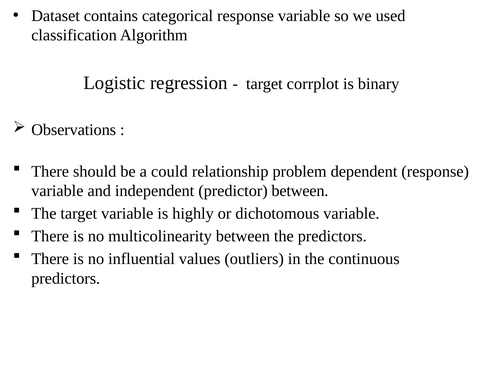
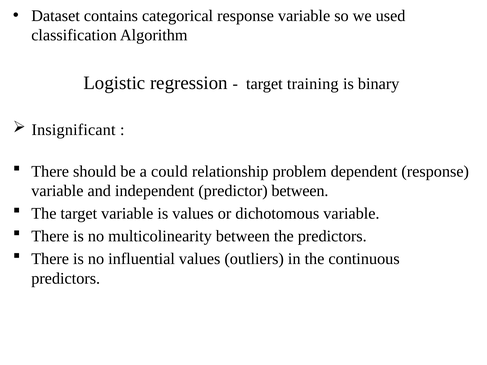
corrplot: corrplot -> training (313, 84)
Observations: Observations -> Insignificant (74, 130)
is highly: highly -> values (193, 214)
